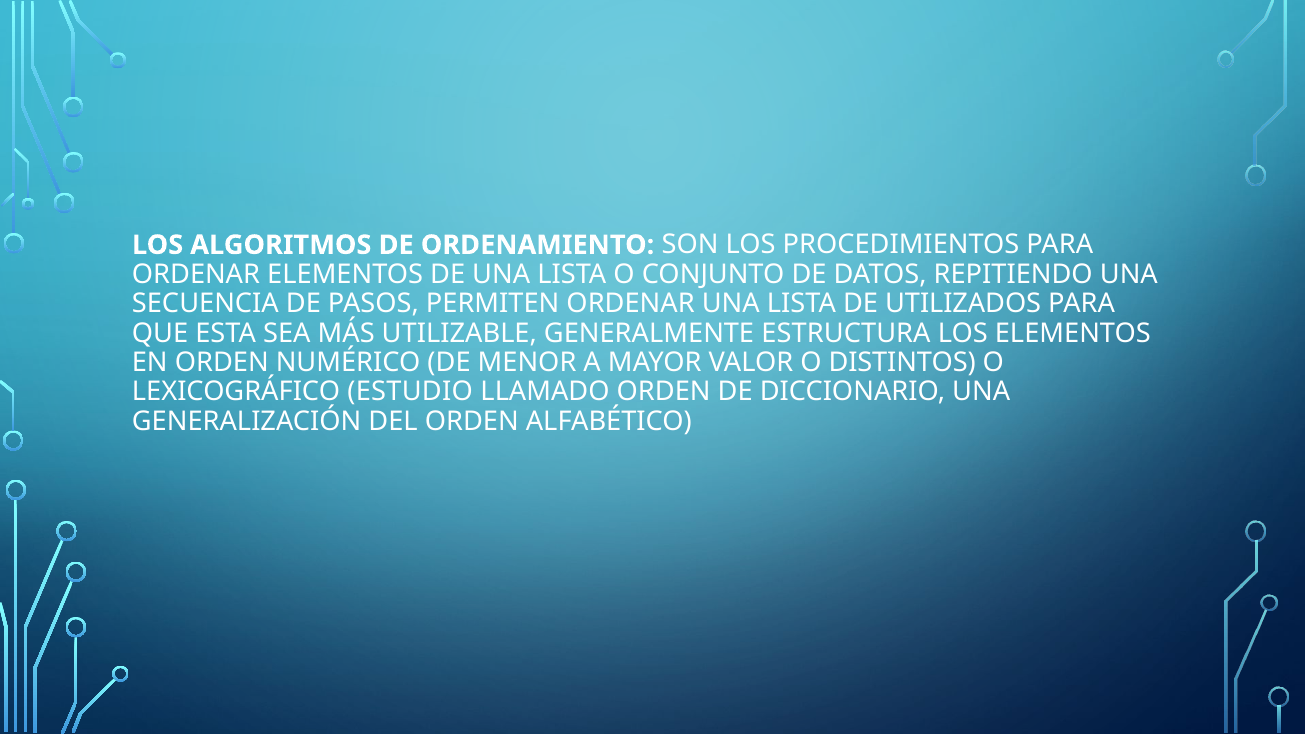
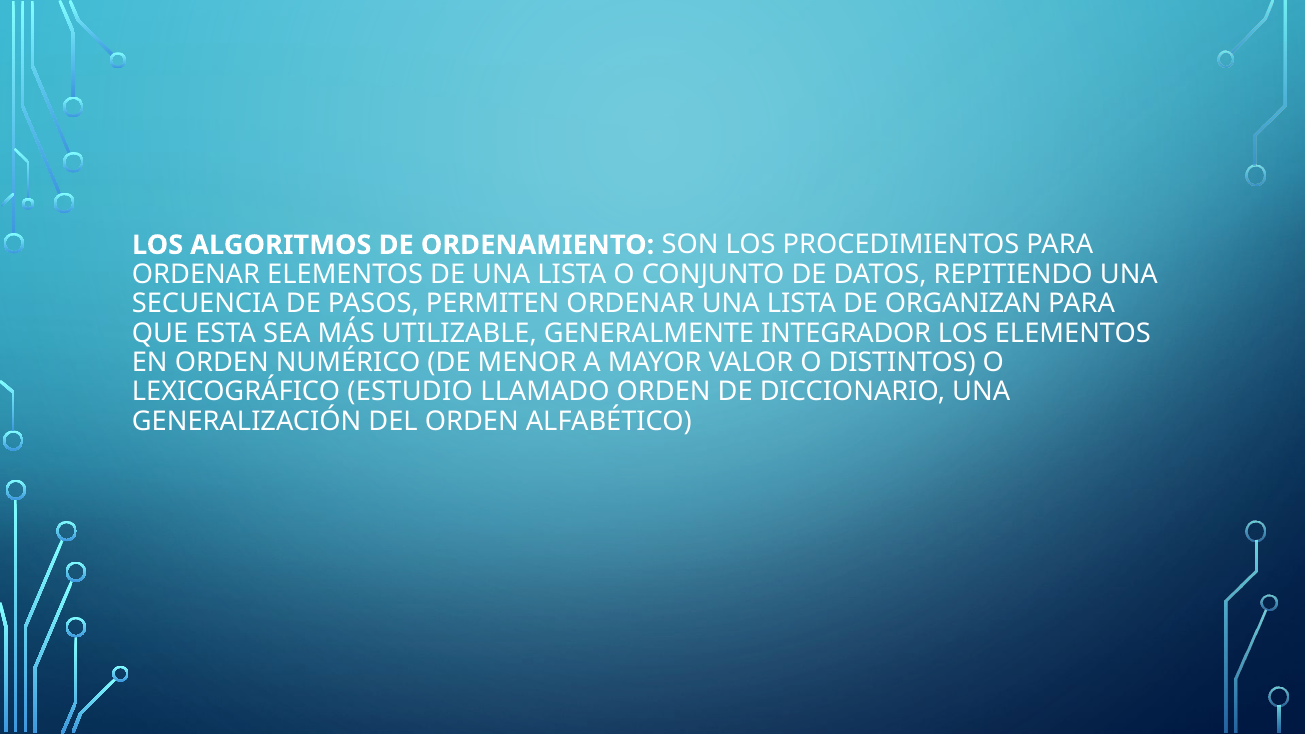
UTILIZADOS: UTILIZADOS -> ORGANIZAN (963, 304)
ESTRUCTURA: ESTRUCTURA -> INTEGRADOR (846, 333)
